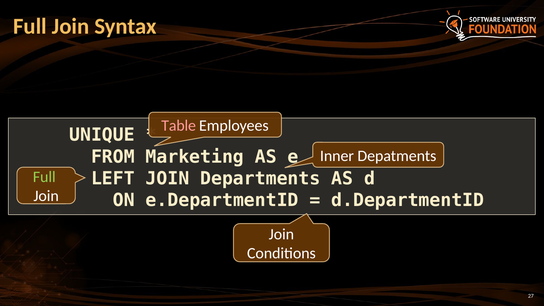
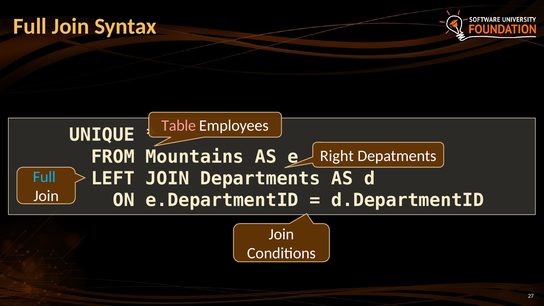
Marketing: Marketing -> Mountains (195, 157)
Inner: Inner -> Right (337, 156)
Full colour: light green -> light blue (44, 177)
